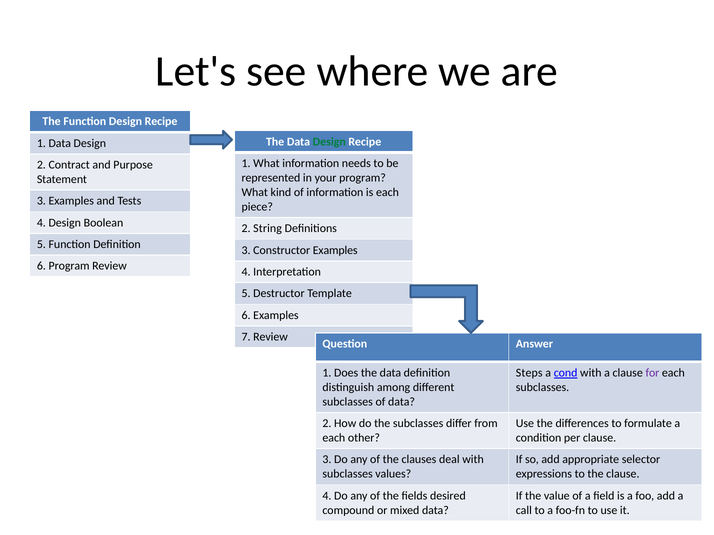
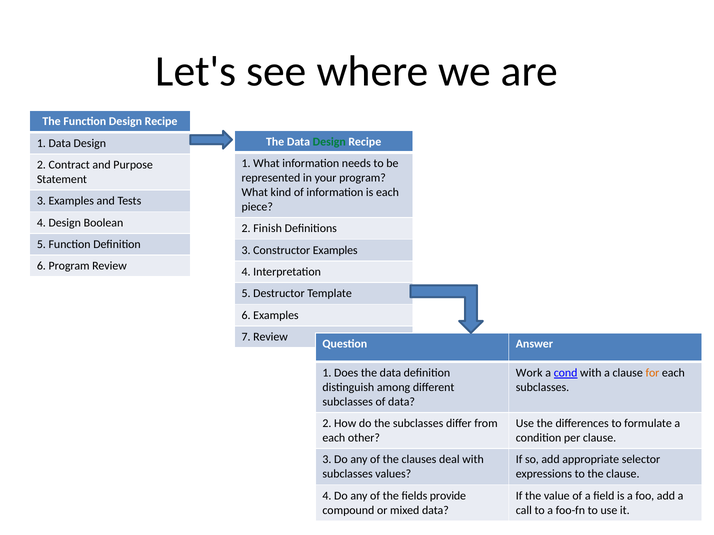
String: String -> Finish (268, 229)
Steps: Steps -> Work (529, 373)
for colour: purple -> orange (652, 373)
desired: desired -> provide (448, 496)
